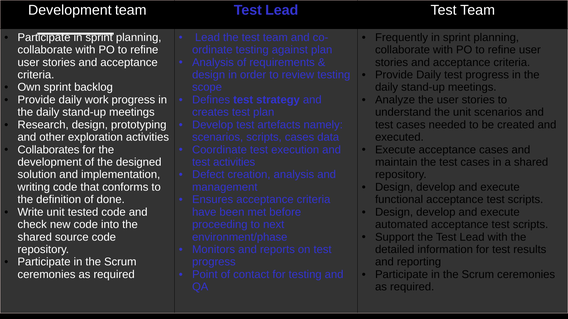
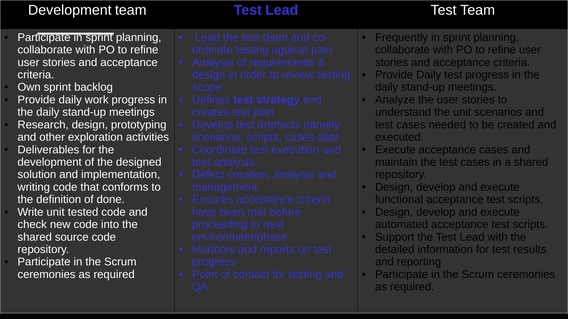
Collaborates: Collaborates -> Deliverables (48, 150)
test activities: activities -> analysis (234, 162)
